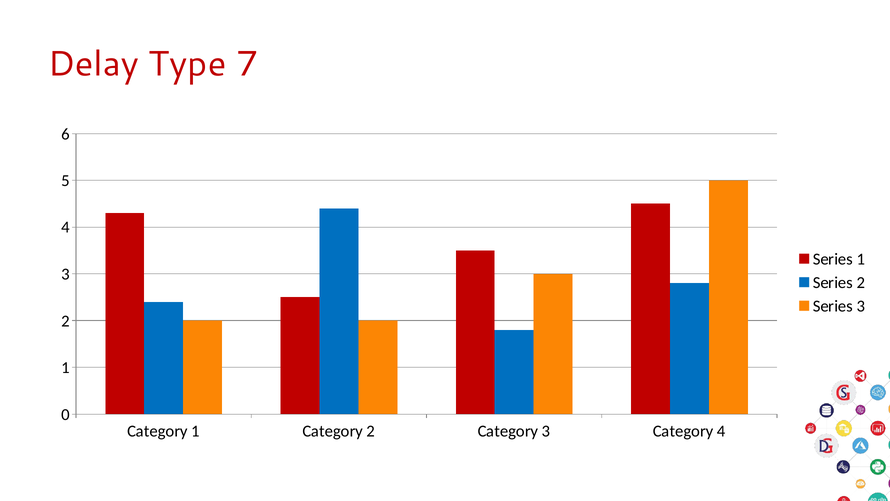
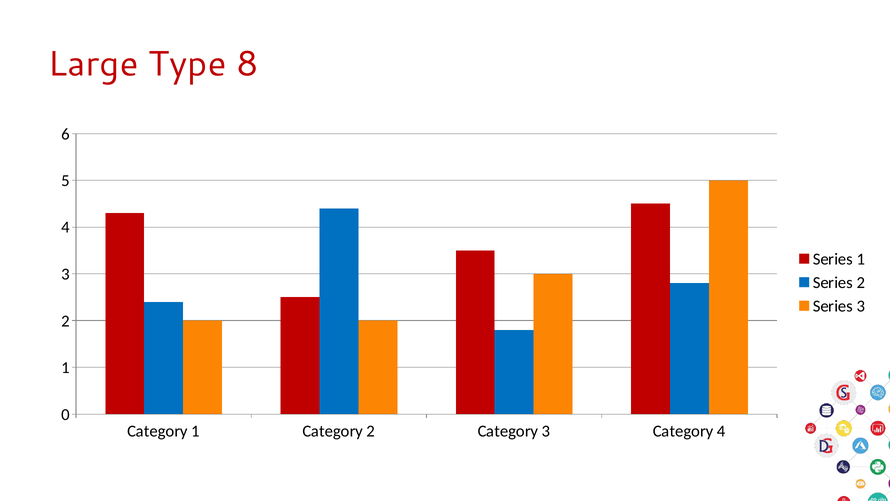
Delay: Delay -> Large (93, 64)
7: 7 -> 8 (247, 64)
